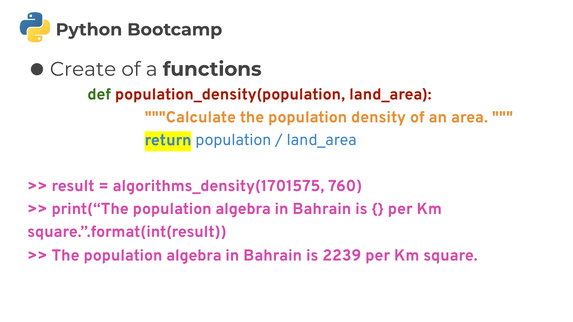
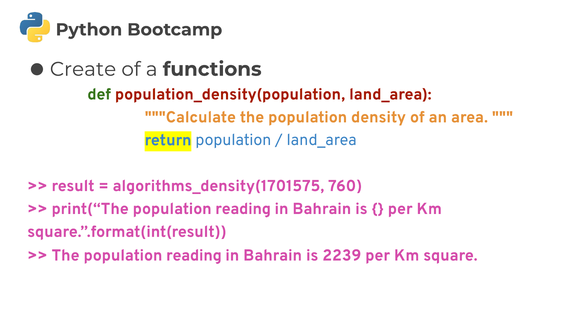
print(“The population algebra: algebra -> reading (243, 209)
The population algebra: algebra -> reading (194, 256)
